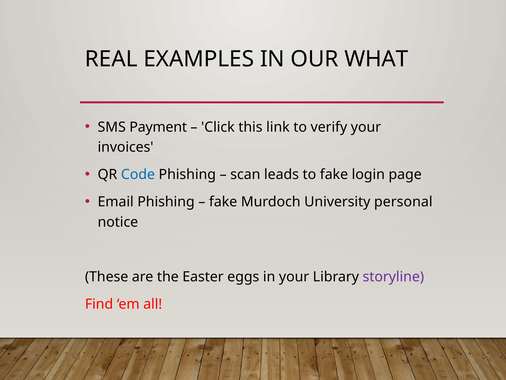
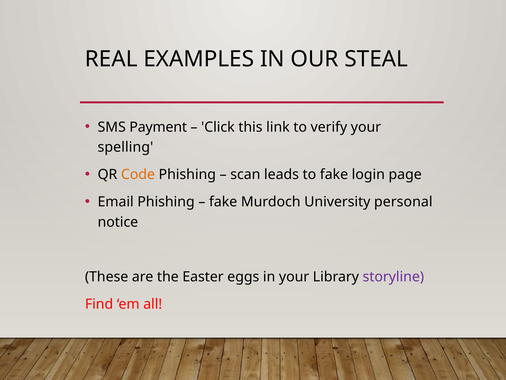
WHAT: WHAT -> STEAL (376, 59)
invoices: invoices -> spelling (125, 147)
Code colour: blue -> orange (138, 174)
